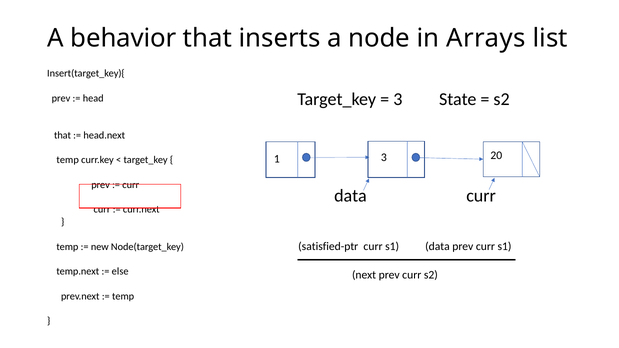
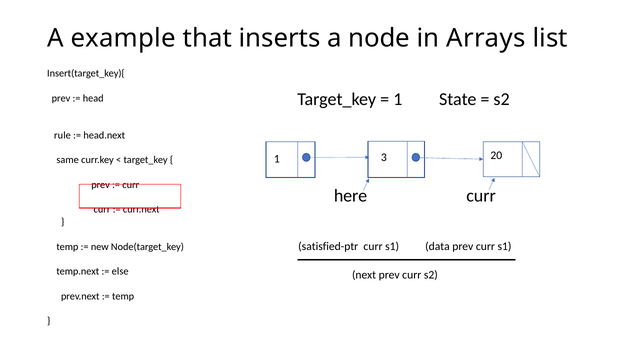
behavior: behavior -> example (123, 38)
3: 3 -> 1 (398, 99)
that: that -> rule (62, 135)
temp: temp -> same (68, 160)
data: data -> here (351, 196)
